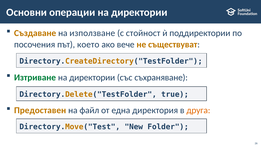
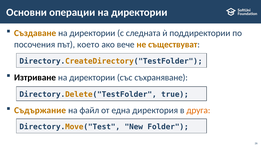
Създаване на използване: използване -> директории (92, 33)
стойност: стойност -> следната (143, 33)
Изтриване colour: green -> black (35, 77)
Предоставен: Предоставен -> Съдържание (40, 110)
